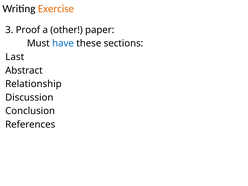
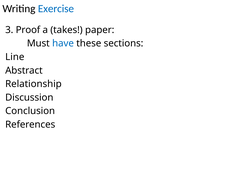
Exercise colour: orange -> blue (56, 9)
other: other -> takes (67, 30)
Last: Last -> Line (15, 57)
